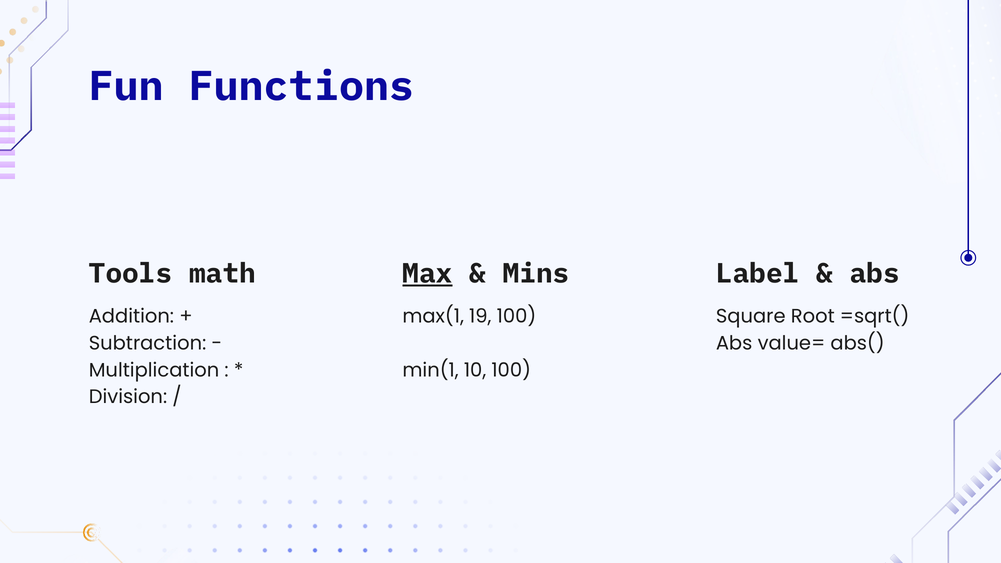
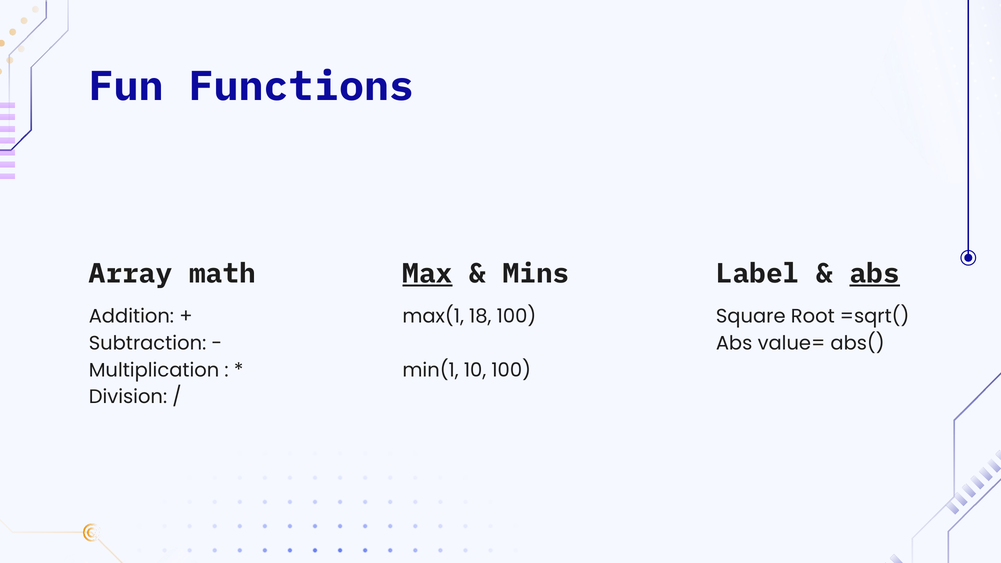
Tools: Tools -> Array (131, 274)
abs underline: none -> present (875, 274)
19: 19 -> 18 (480, 317)
